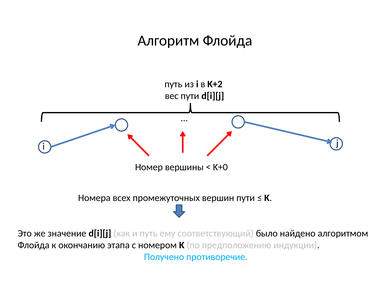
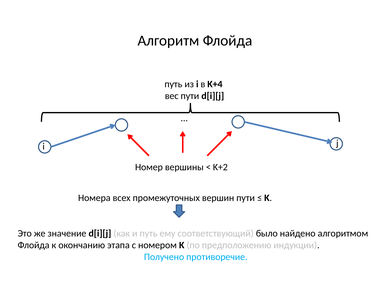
K+2: K+2 -> K+4 (215, 84)
K+0: K+0 -> K+2 (220, 167)
